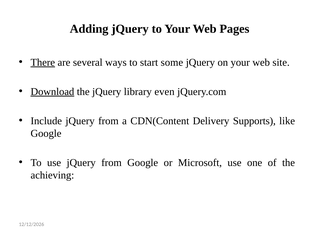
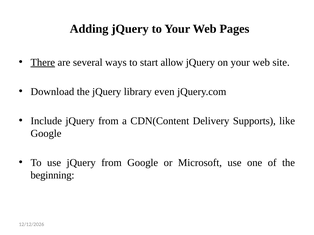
some: some -> allow (172, 62)
Download underline: present -> none (52, 92)
achieving: achieving -> beginning (52, 175)
